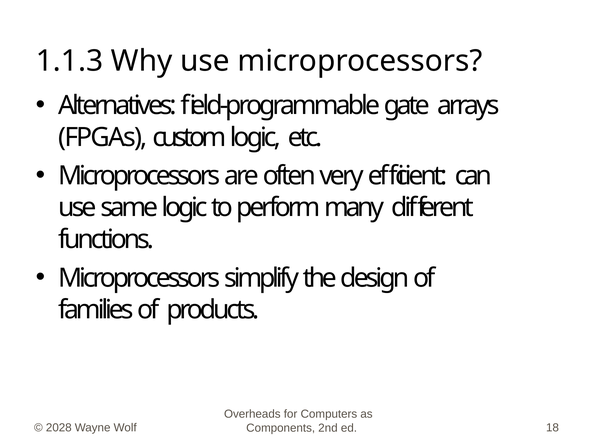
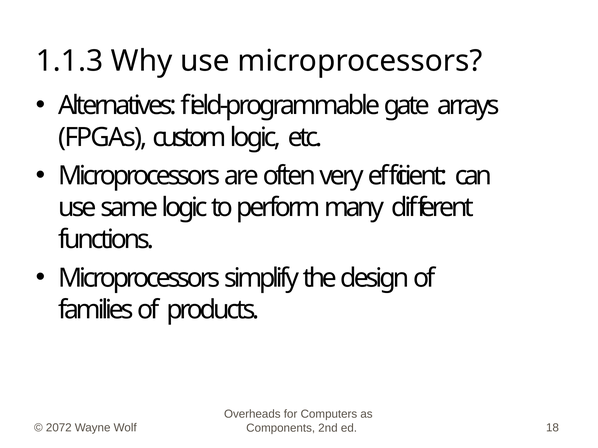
2028: 2028 -> 2072 (59, 428)
